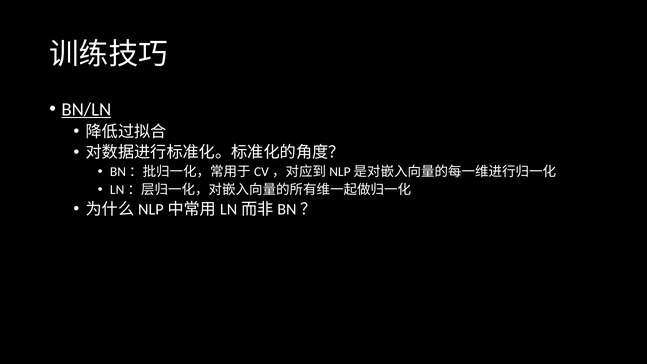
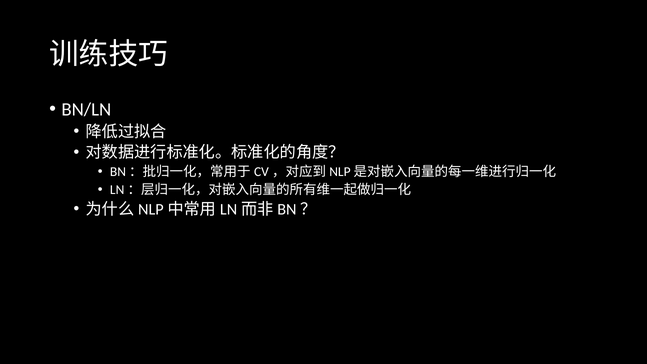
BN/LN underline: present -> none (86, 109)
